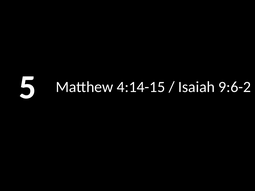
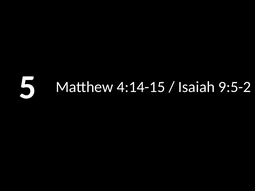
9:6-2: 9:6-2 -> 9:5-2 (235, 87)
